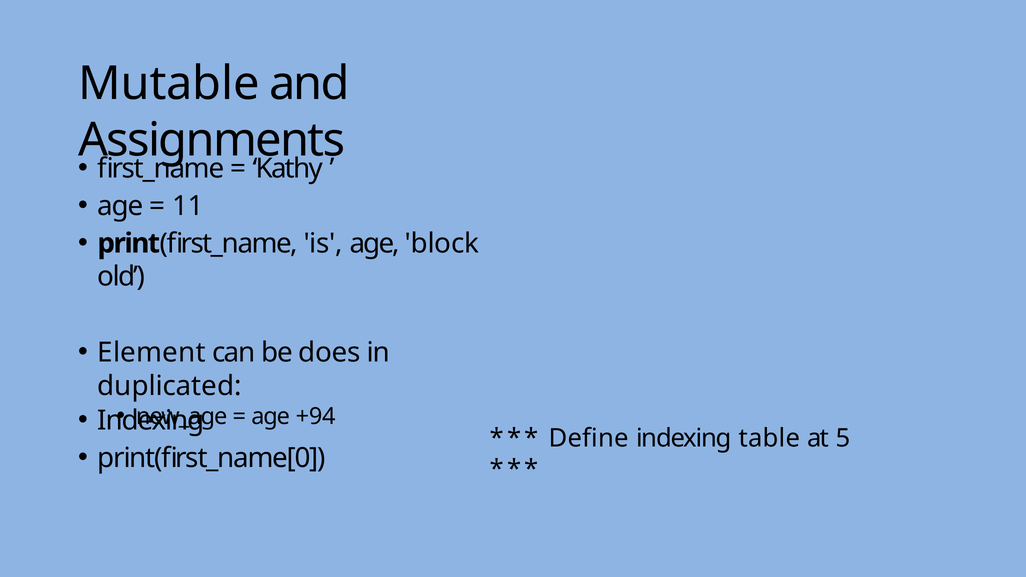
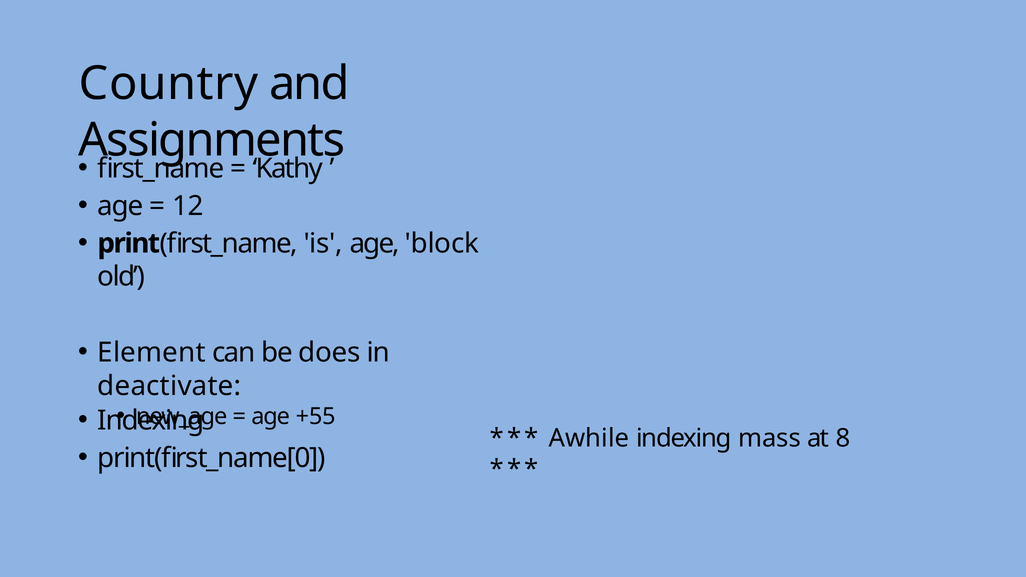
Mutable: Mutable -> Country (169, 84)
11: 11 -> 12 (188, 206)
duplicated: duplicated -> deactivate (169, 386)
+94: +94 -> +55 (316, 416)
Define: Define -> Awhile (589, 439)
table: table -> mass (770, 439)
5: 5 -> 8 (843, 439)
